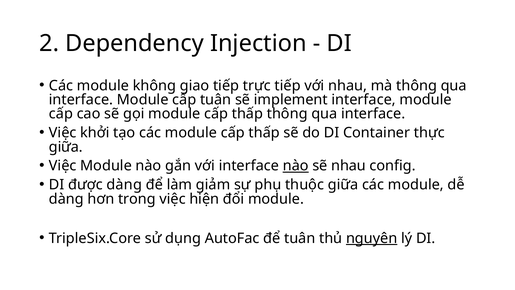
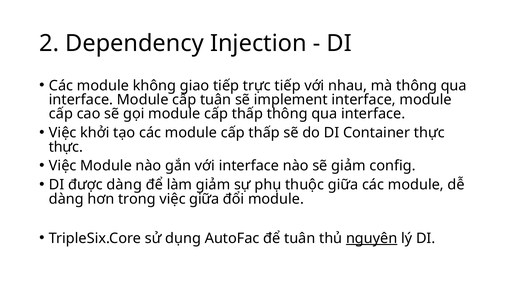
giữa: giữa -> thực (66, 147)
nào underline: present -> none (296, 166)
sẽ nhau: nhau -> giảm (348, 166)
việc hiện: hiện -> giữa (204, 199)
